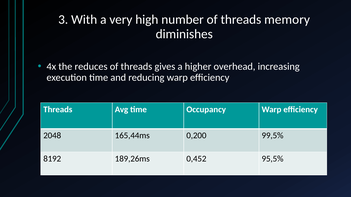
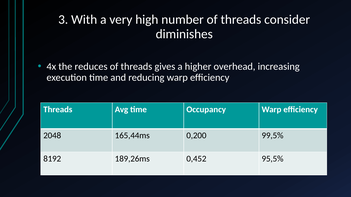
memory: memory -> consider (287, 20)
